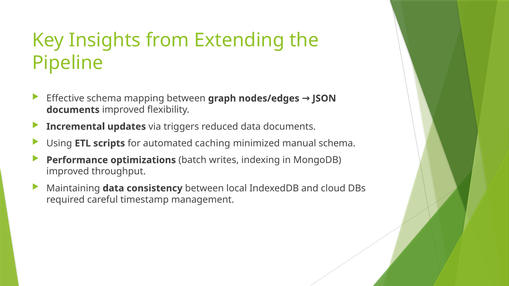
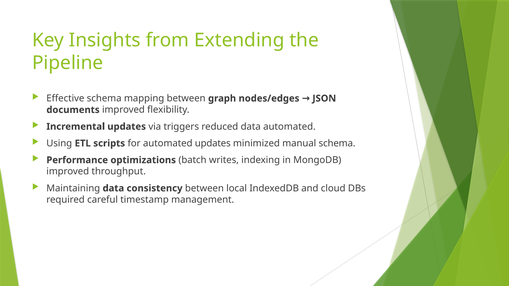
data documents: documents -> automated (289, 127)
automated caching: caching -> updates (213, 143)
